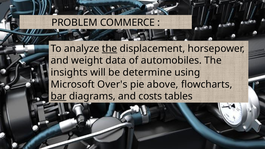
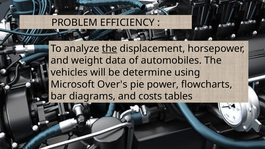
COMMERCE: COMMERCE -> EFFICIENCY (127, 23)
insights: insights -> vehicles (69, 72)
above: above -> power (163, 84)
bar underline: present -> none (59, 96)
